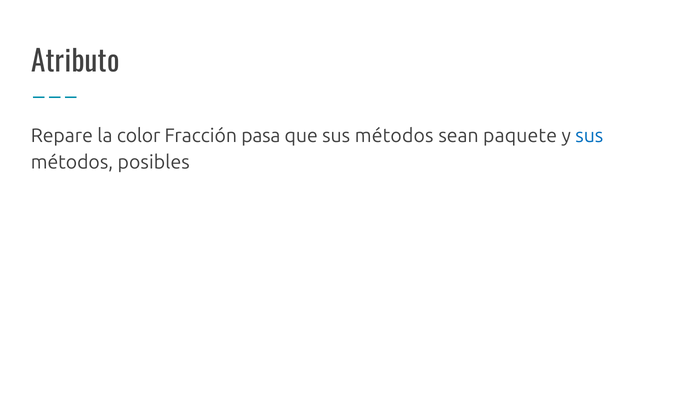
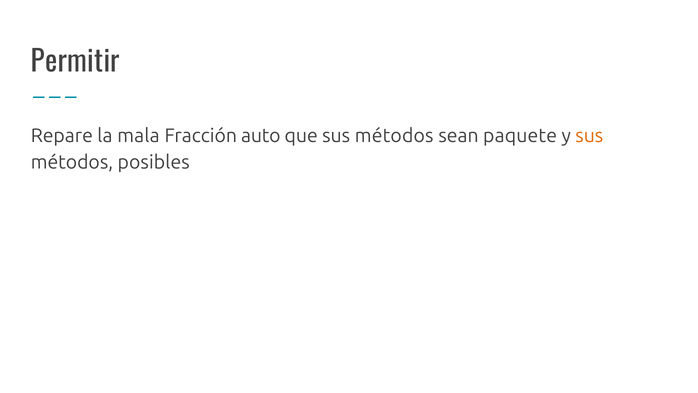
Atributo: Atributo -> Permitir (75, 62)
color: color -> mala (138, 136)
pasa: pasa -> auto (261, 136)
sus colour: blue -> orange (589, 136)
